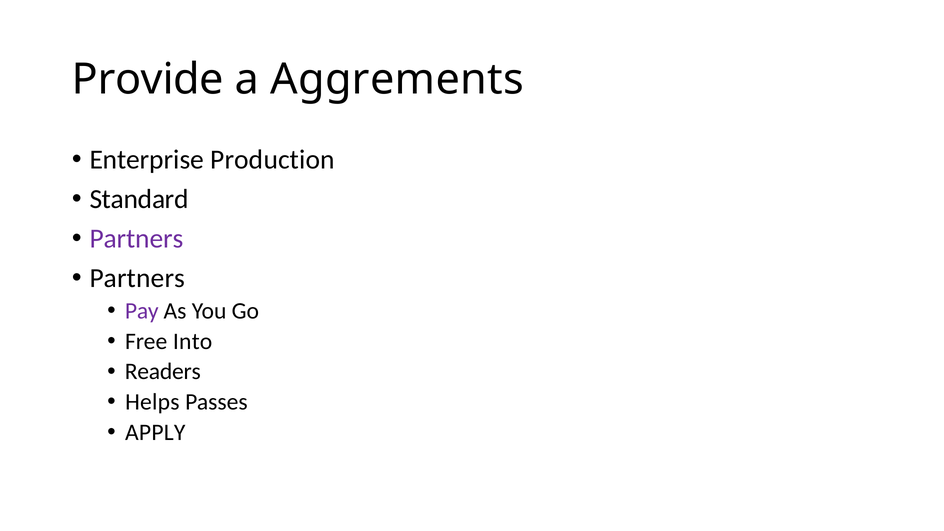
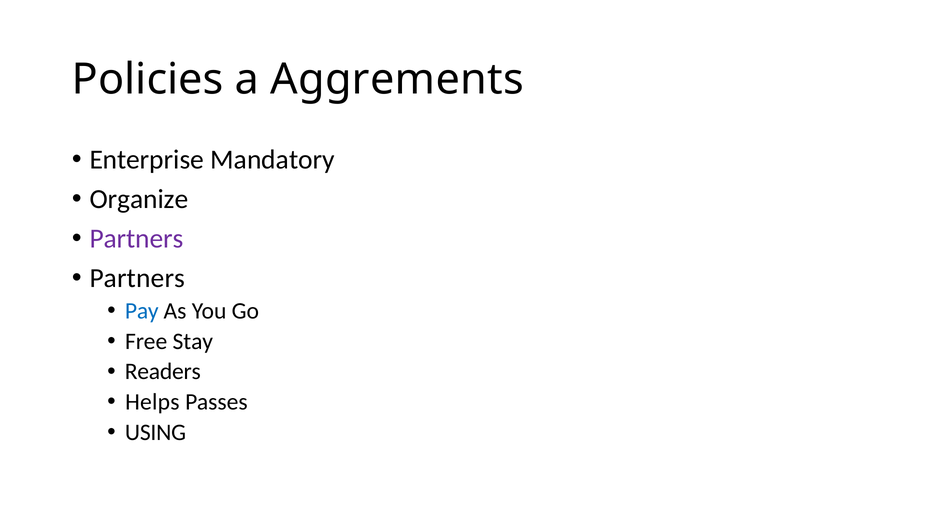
Provide: Provide -> Policies (148, 79)
Production: Production -> Mandatory (273, 160)
Standard: Standard -> Organize (139, 199)
Pay colour: purple -> blue (142, 311)
Into: Into -> Stay (193, 341)
APPLY: APPLY -> USING (156, 432)
